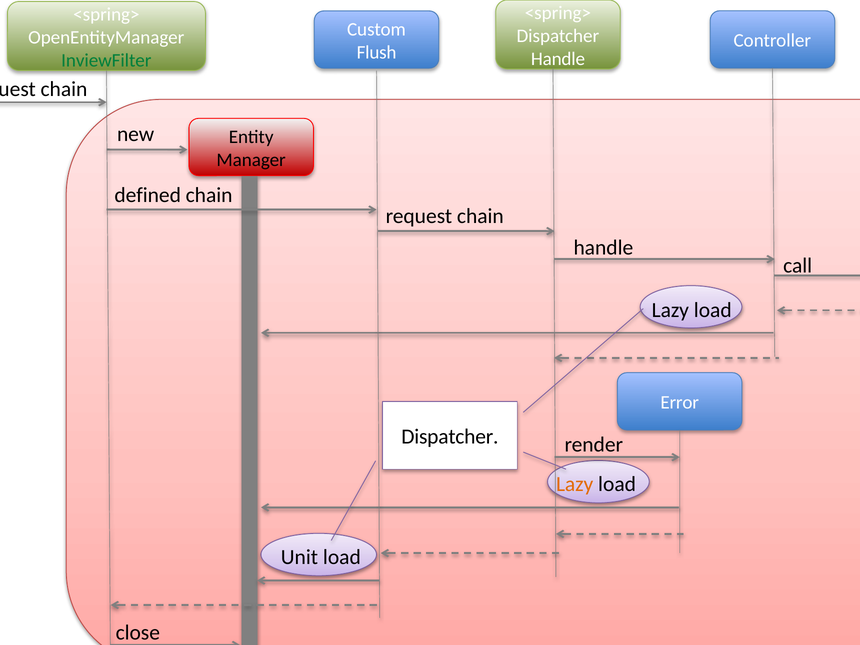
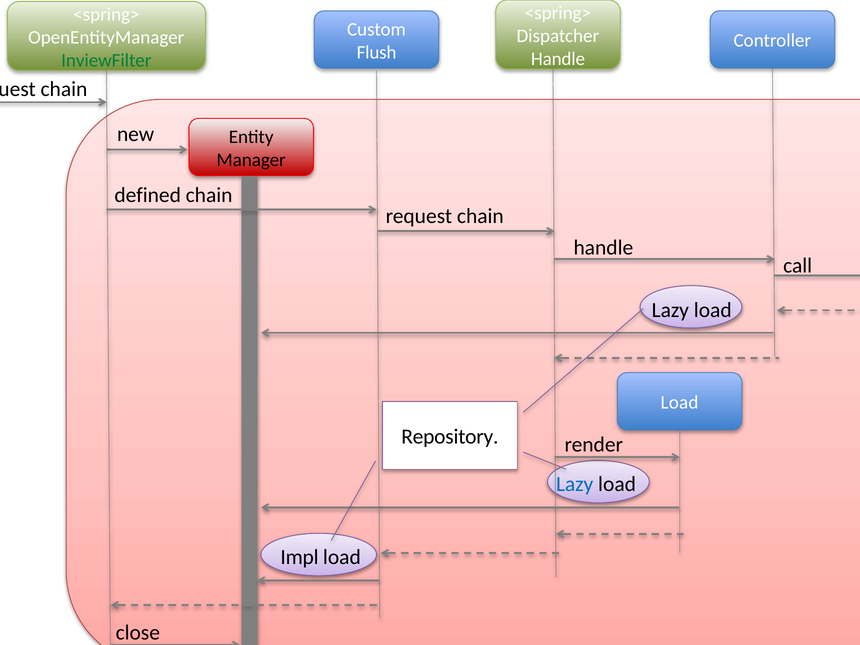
Error: Error -> Load (680, 403)
Dispatcher: Dispatcher -> Repository (450, 437)
Lazy colour: orange -> blue (575, 484)
Unit: Unit -> Impl (300, 557)
